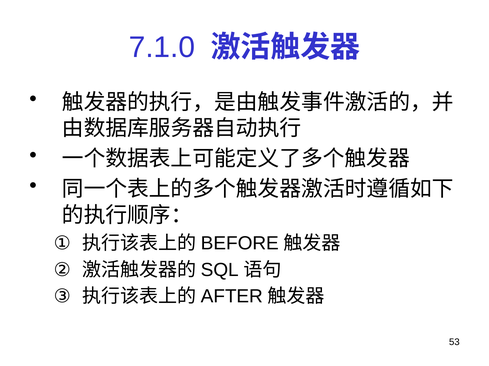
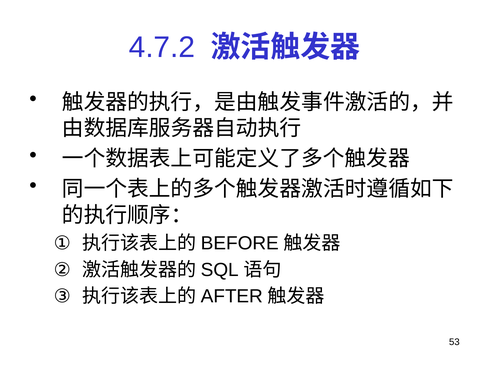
7.1.0: 7.1.0 -> 4.7.2 (162, 47)
